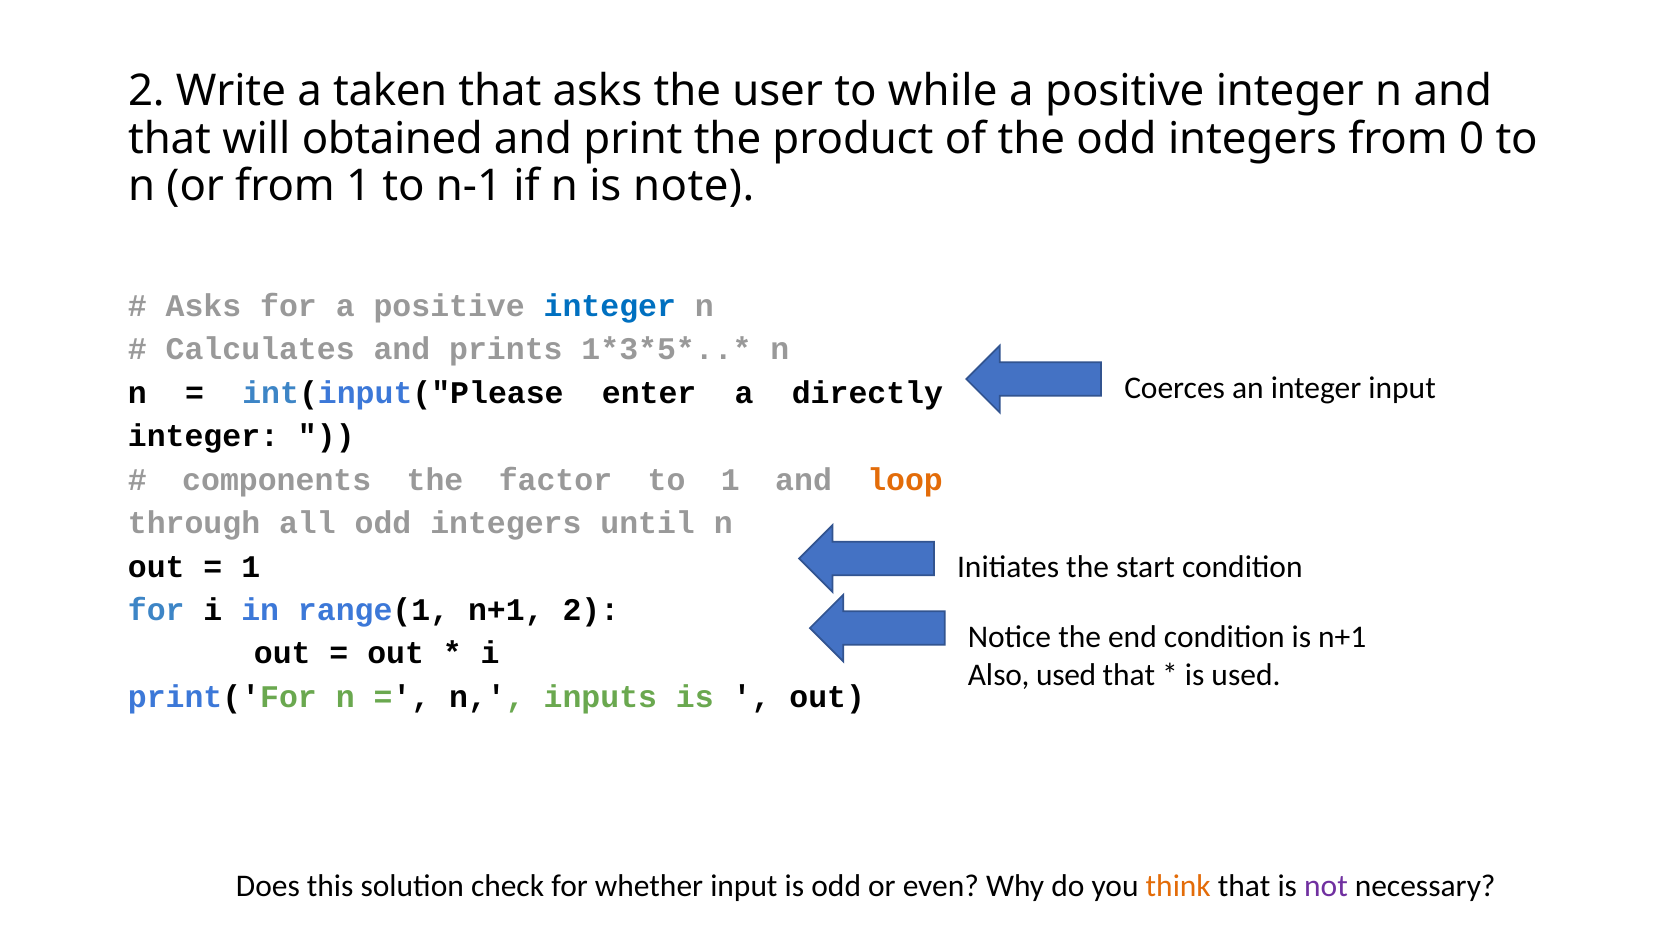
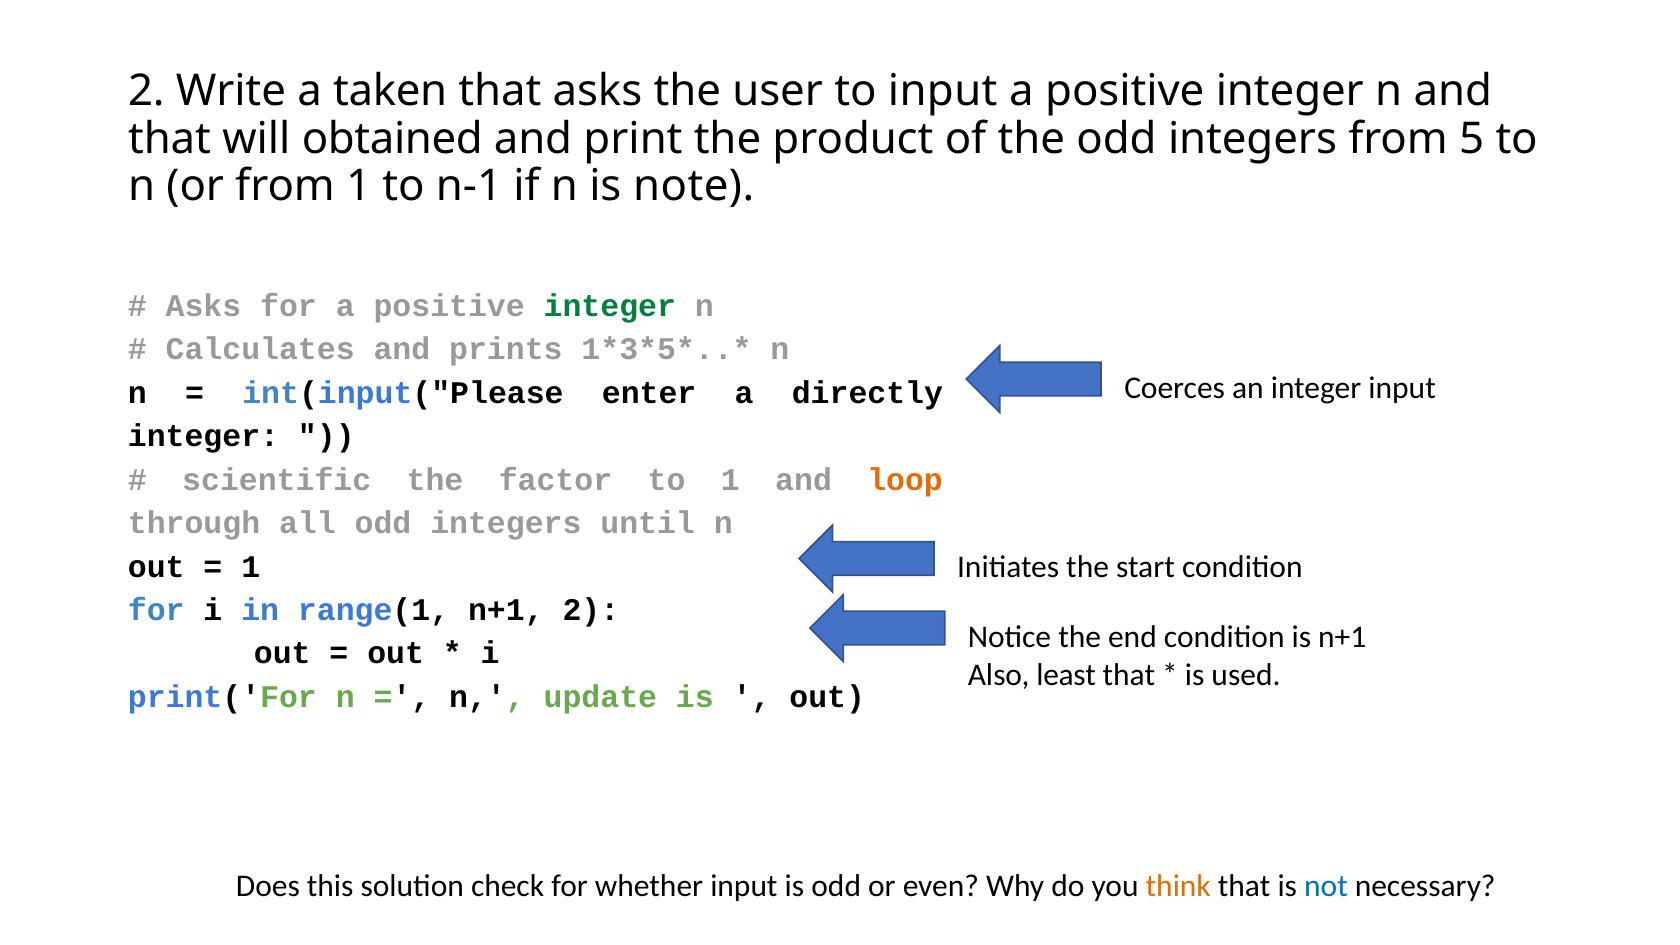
to while: while -> input (943, 91)
0: 0 -> 5 (1472, 139)
integer colour: blue -> green (610, 306)
components: components -> scientific (277, 480)
Also used: used -> least (1066, 675)
inputs: inputs -> update (600, 697)
not colour: purple -> blue (1326, 886)
